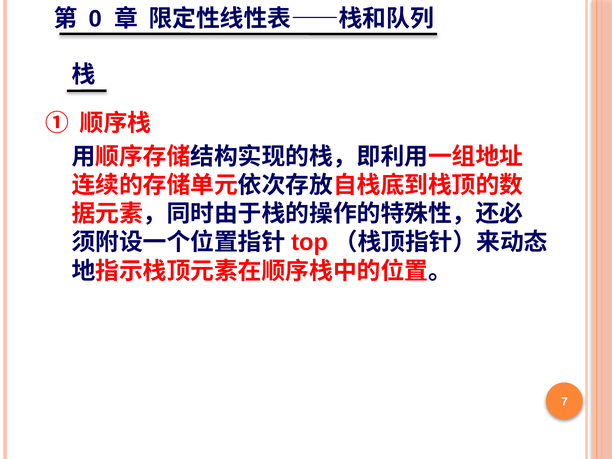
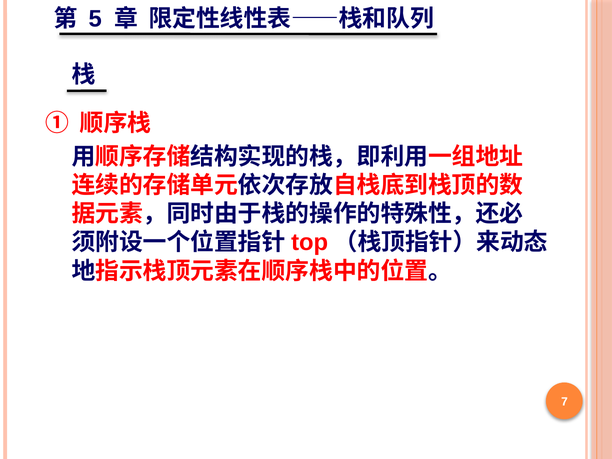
0: 0 -> 5 (95, 19)
